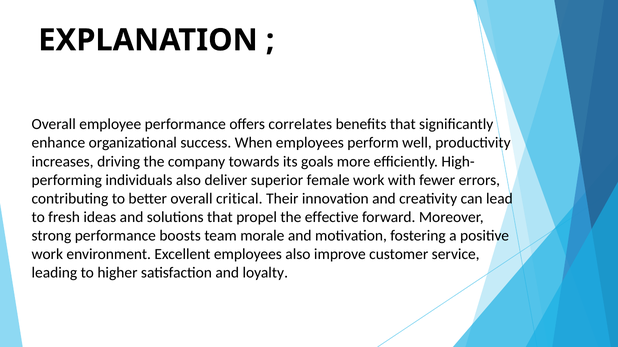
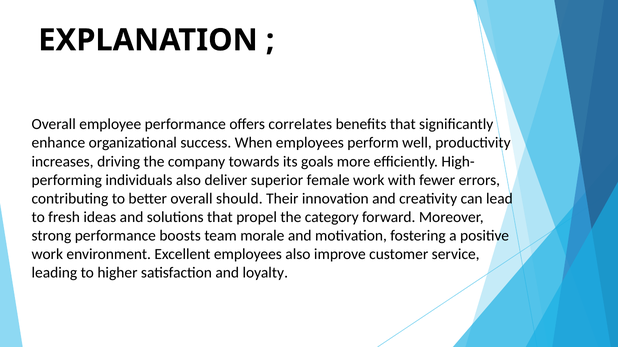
critical: critical -> should (239, 199)
effective: effective -> category (332, 217)
